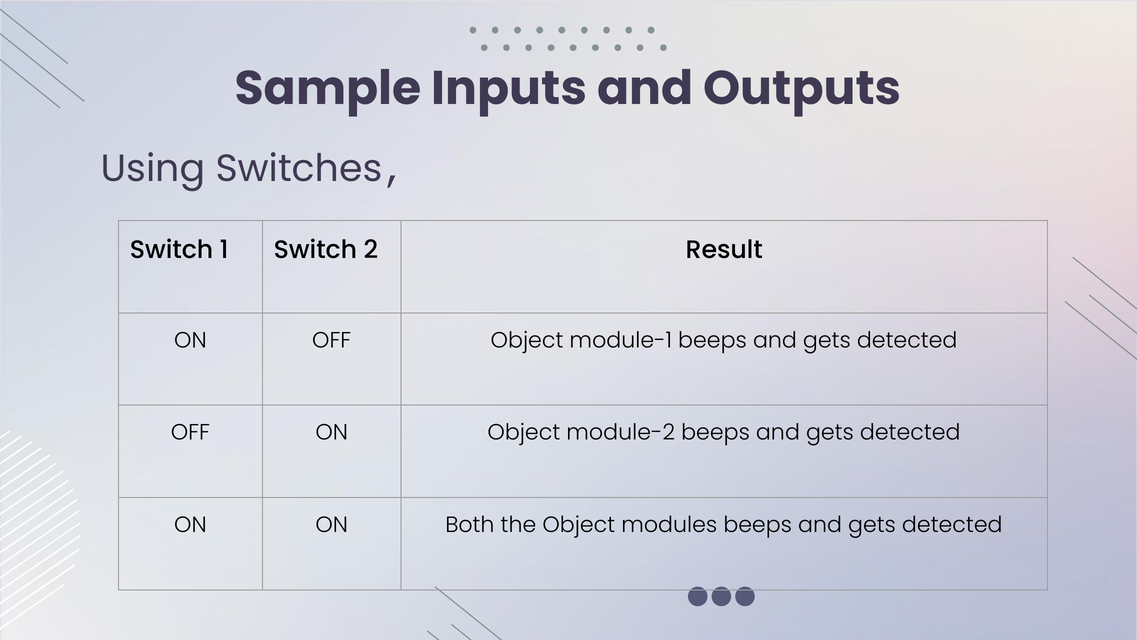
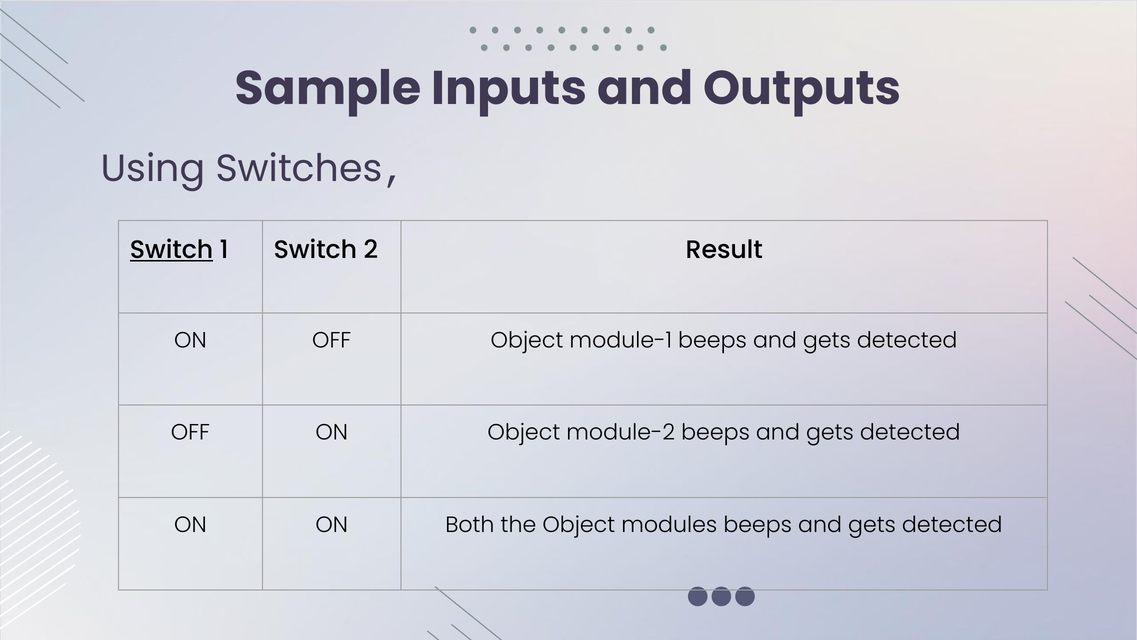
Switch underline: none -> present (172, 250)
